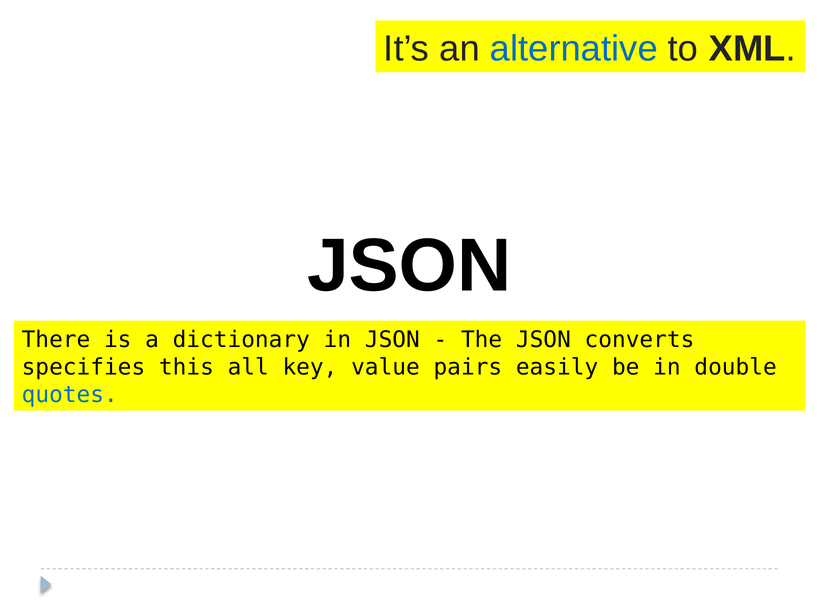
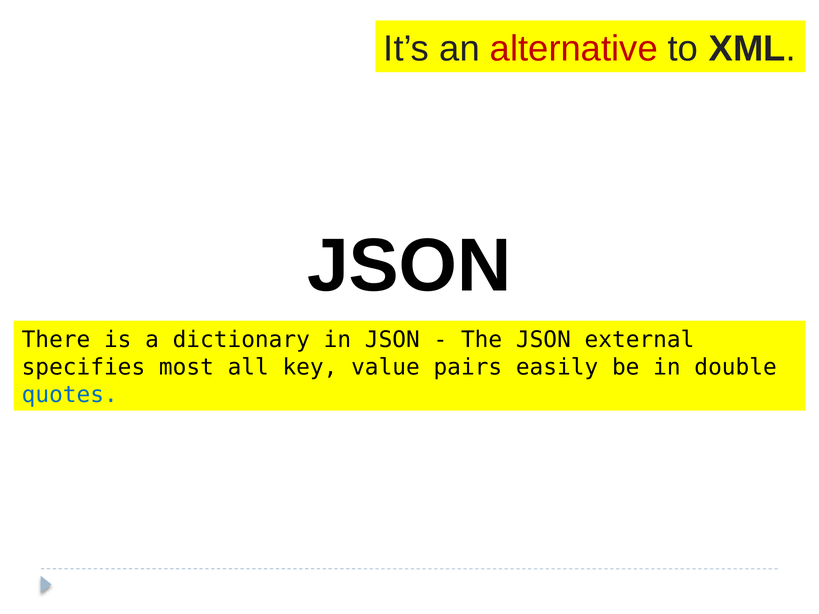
alternative colour: blue -> red (574, 49)
converts: converts -> external (639, 340)
this: this -> most (186, 367)
